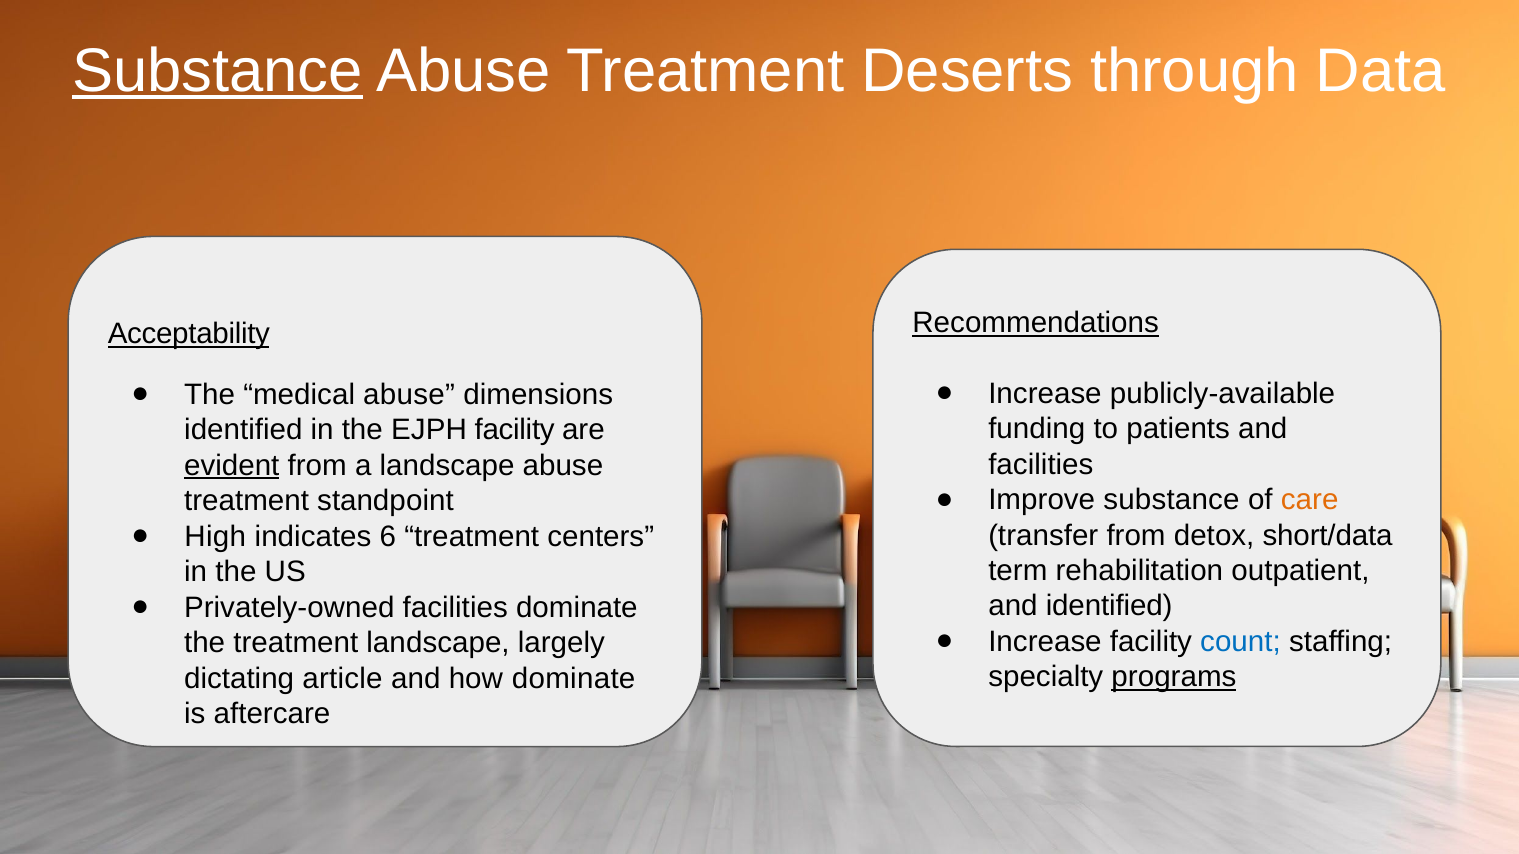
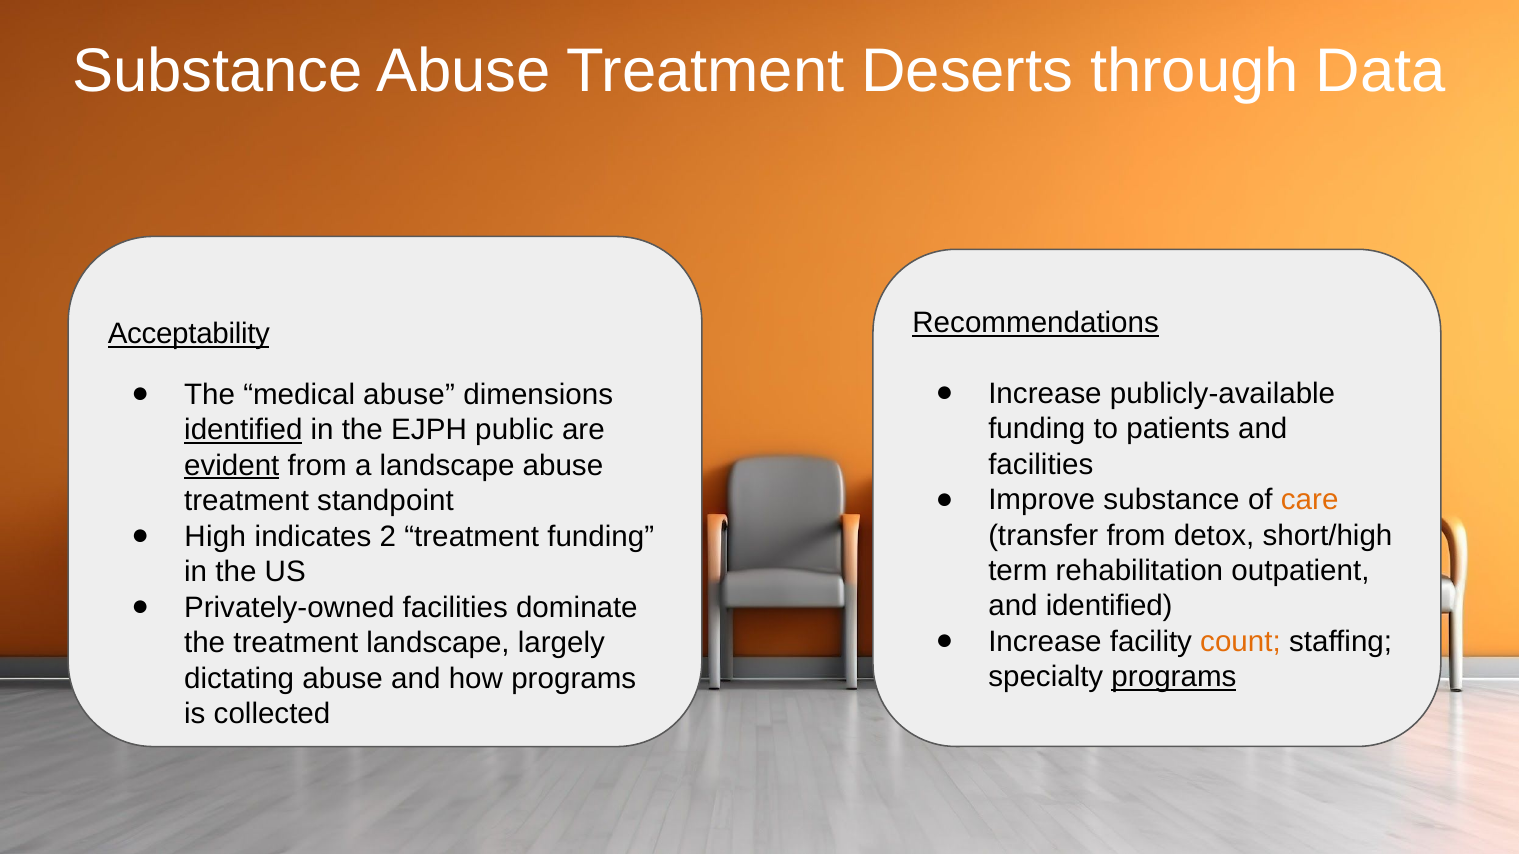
Substance underline: present -> none (217, 71)
identified underline: none -> present (243, 430)
EJPH facility: facility -> public (514, 430)
6: 6 -> 2 (388, 537)
treatment centers: centers -> funding (601, 537)
short/data: short/data -> short/high (1327, 536)
count colour: blue -> orange (1241, 642)
dictating article: article -> abuse (343, 679)
how dominate: dominate -> programs (574, 679)
aftercare: aftercare -> collected (272, 714)
